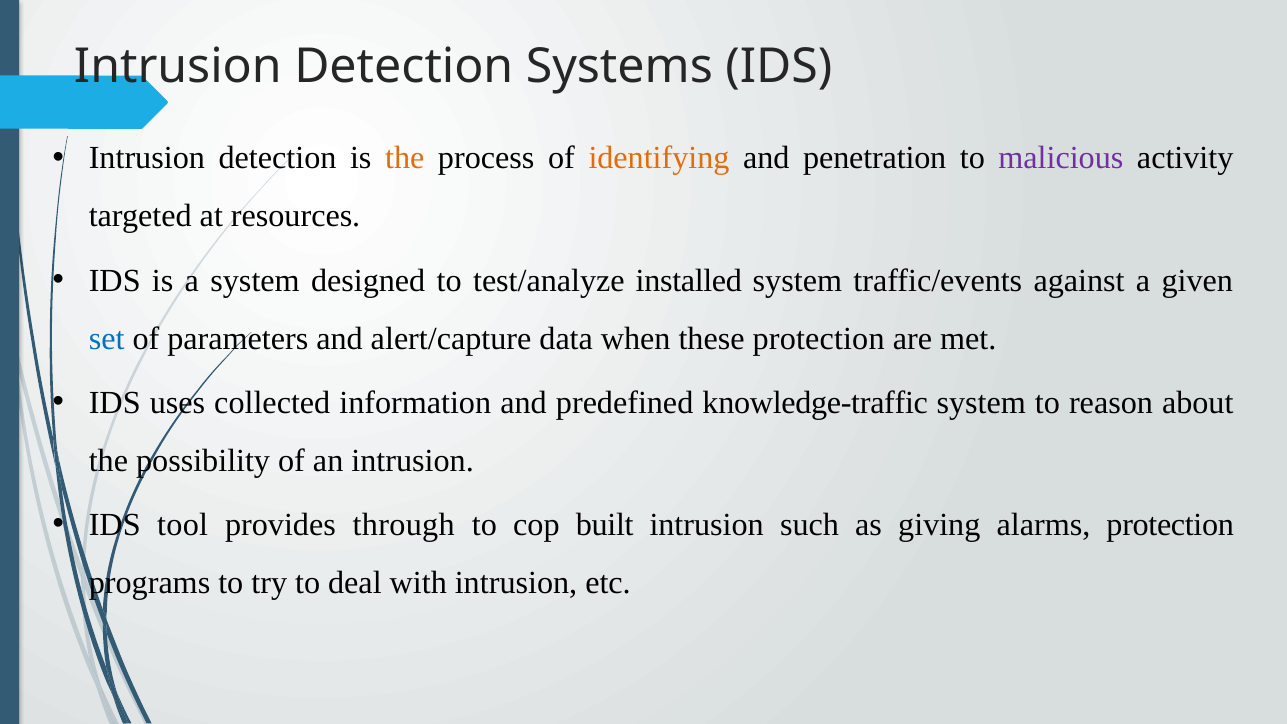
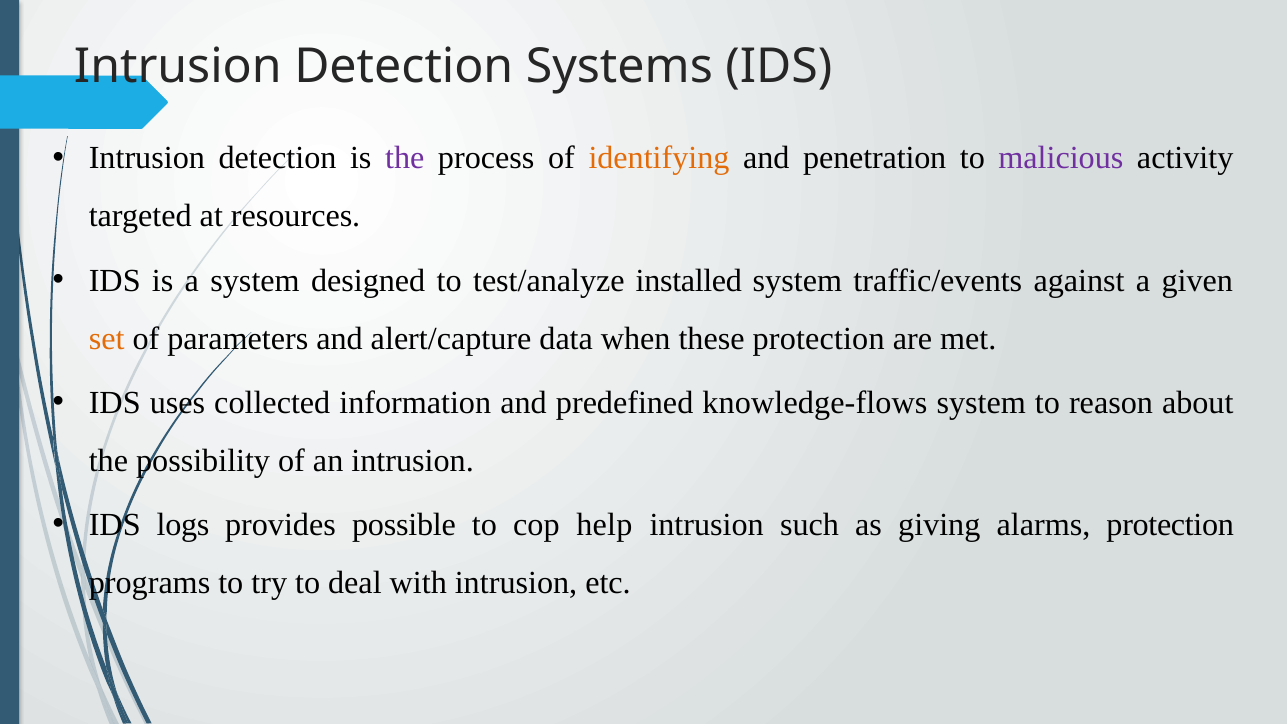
the colour: orange -> purple (405, 158)
set colour: blue -> orange (107, 338)
knowledge-traffic: knowledge-traffic -> knowledge-flows (815, 403)
tool: tool -> logs (183, 525)
through: through -> possible (404, 525)
built: built -> help (604, 525)
